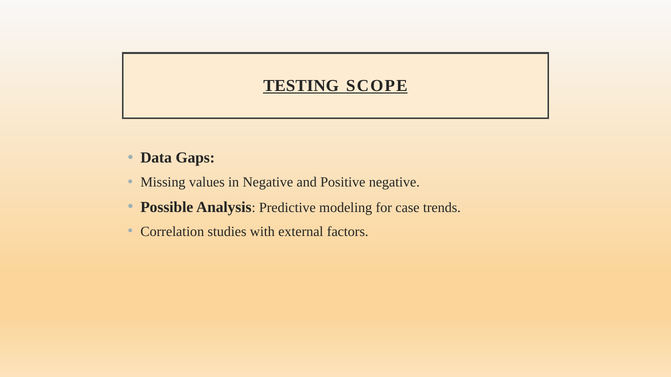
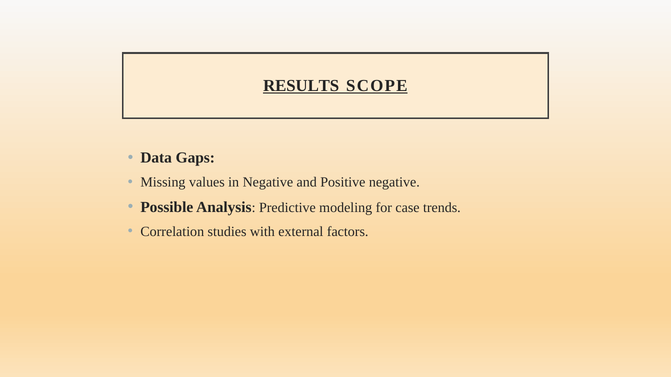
TESTING: TESTING -> RESULTS (301, 86)
